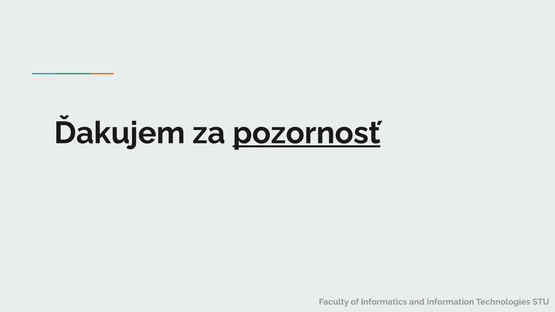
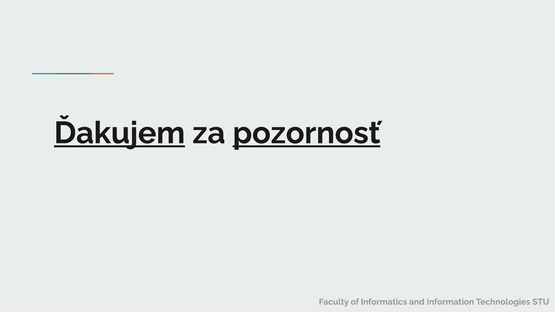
Ďakujem underline: none -> present (120, 133)
